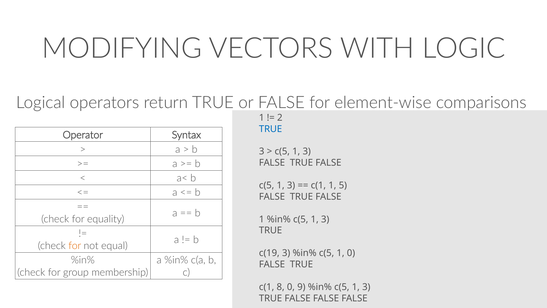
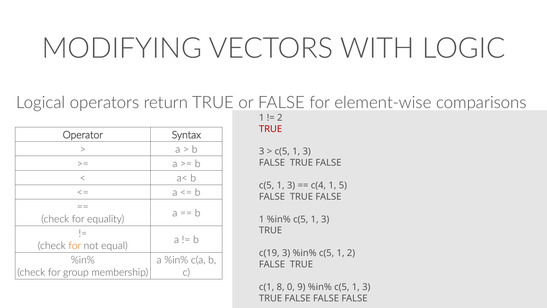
TRUE colour: blue -> red (271, 129)
c(1: c(1 -> c(4 (318, 185)
1 0: 0 -> 2 (351, 253)
